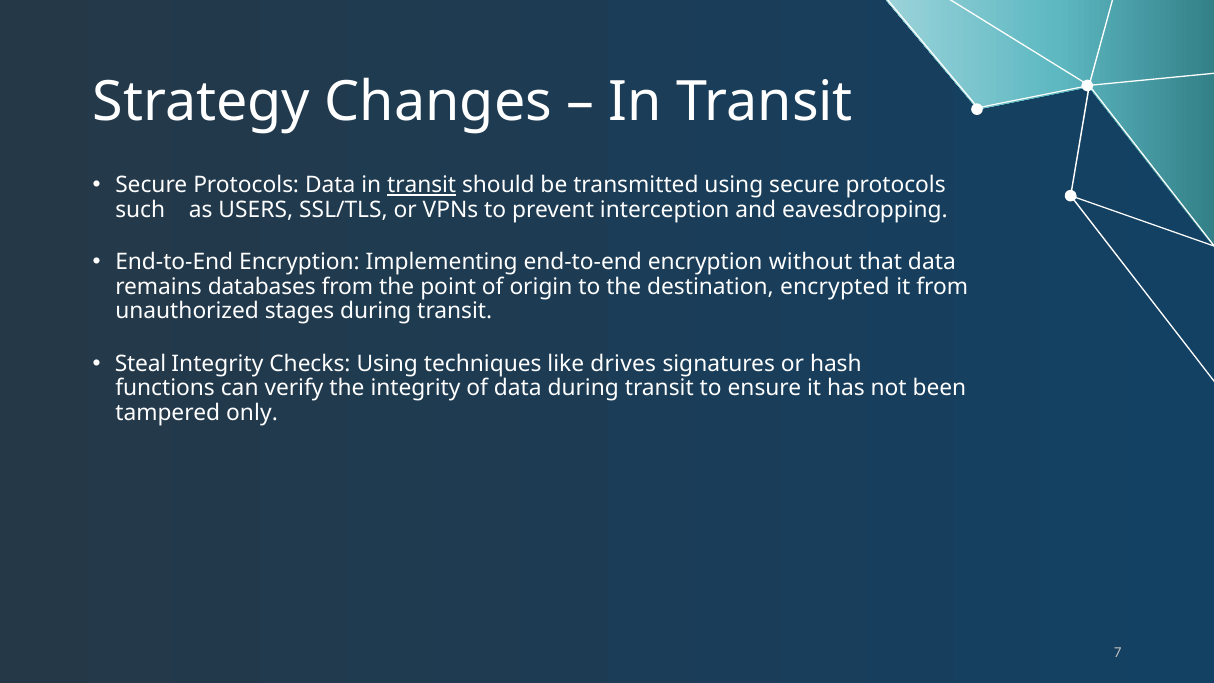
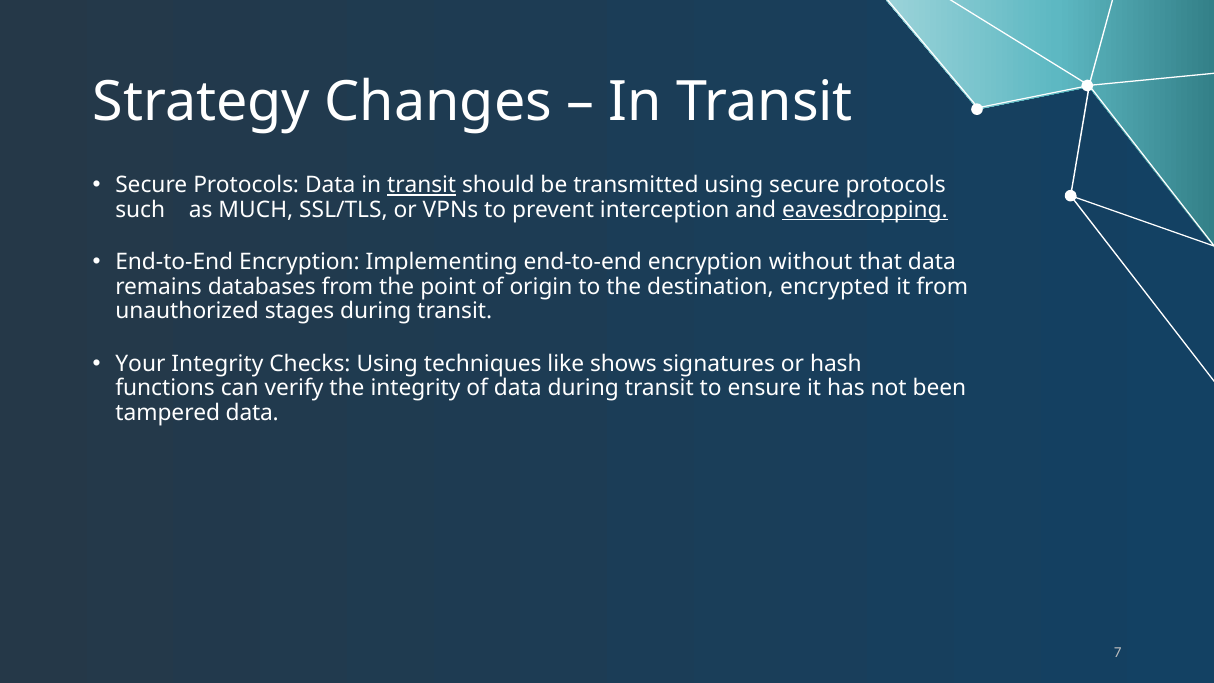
USERS: USERS -> MUCH (256, 210)
eavesdropping underline: none -> present (865, 210)
Steal: Steal -> Your (140, 364)
drives: drives -> shows (623, 364)
tampered only: only -> data (252, 413)
